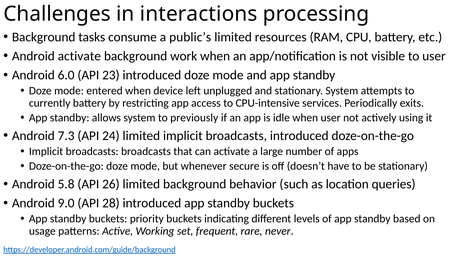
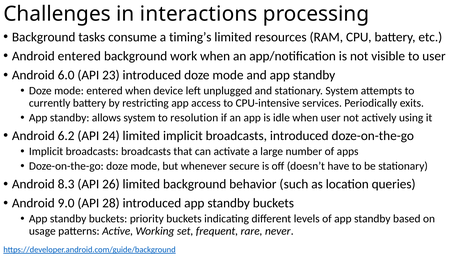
public’s: public’s -> timing’s (190, 37)
Android activate: activate -> entered (79, 56)
previously: previously -> resolution (194, 117)
7.3: 7.3 -> 6.2 (66, 135)
5.8: 5.8 -> 8.3 (66, 184)
